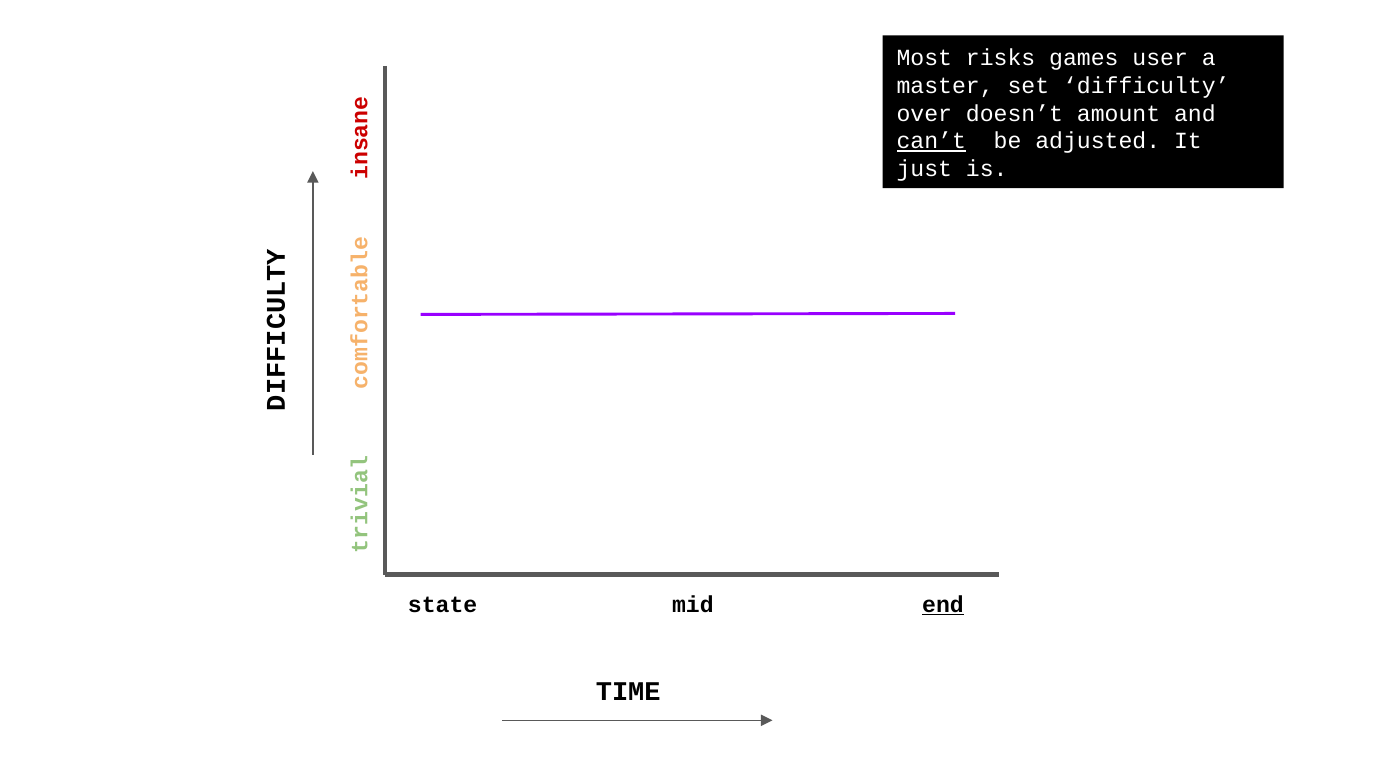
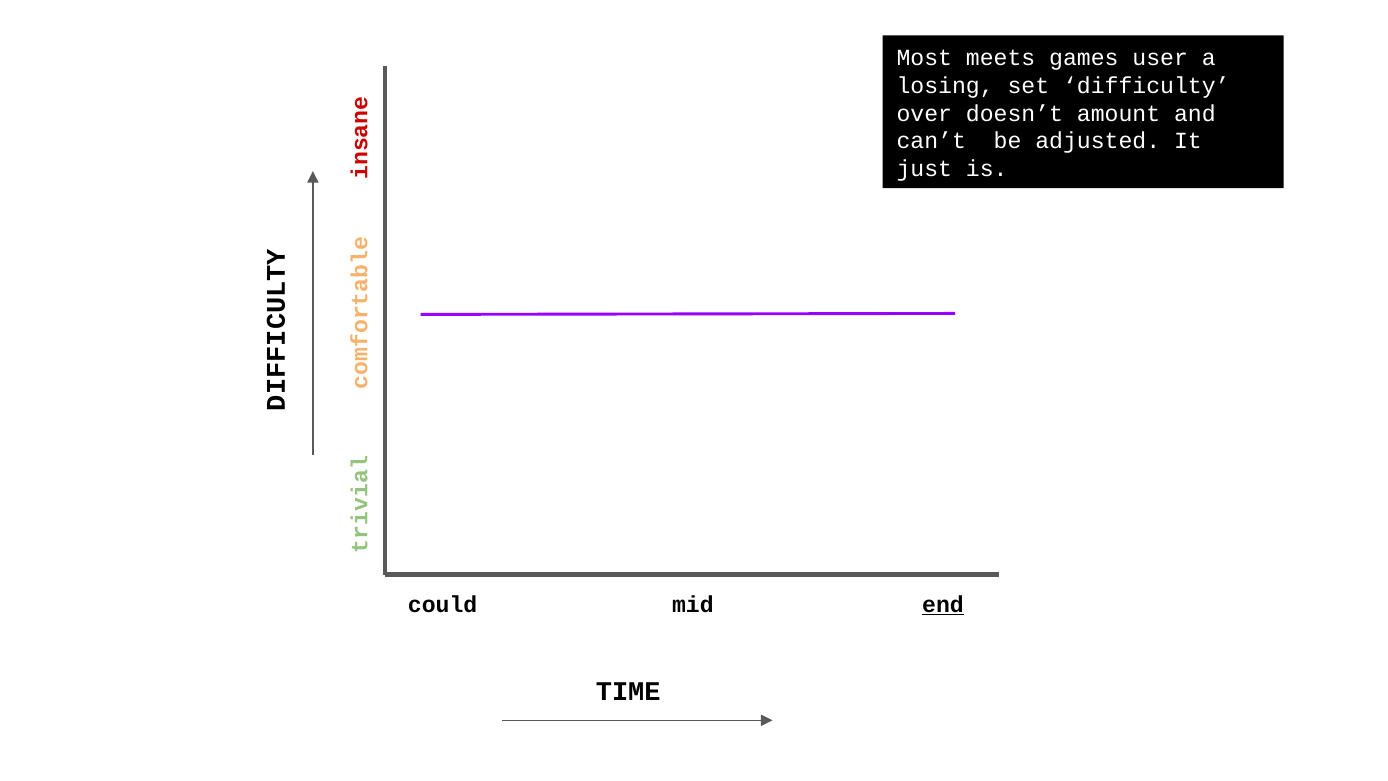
risks: risks -> meets (1001, 58)
master: master -> losing (945, 86)
can’t underline: present -> none (931, 141)
state: state -> could (443, 604)
